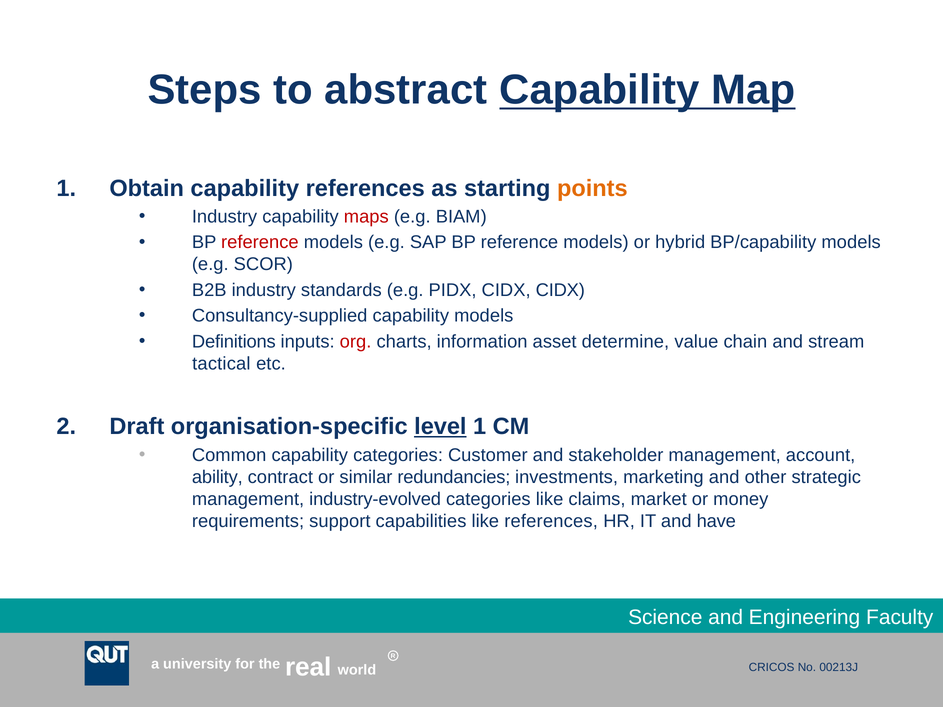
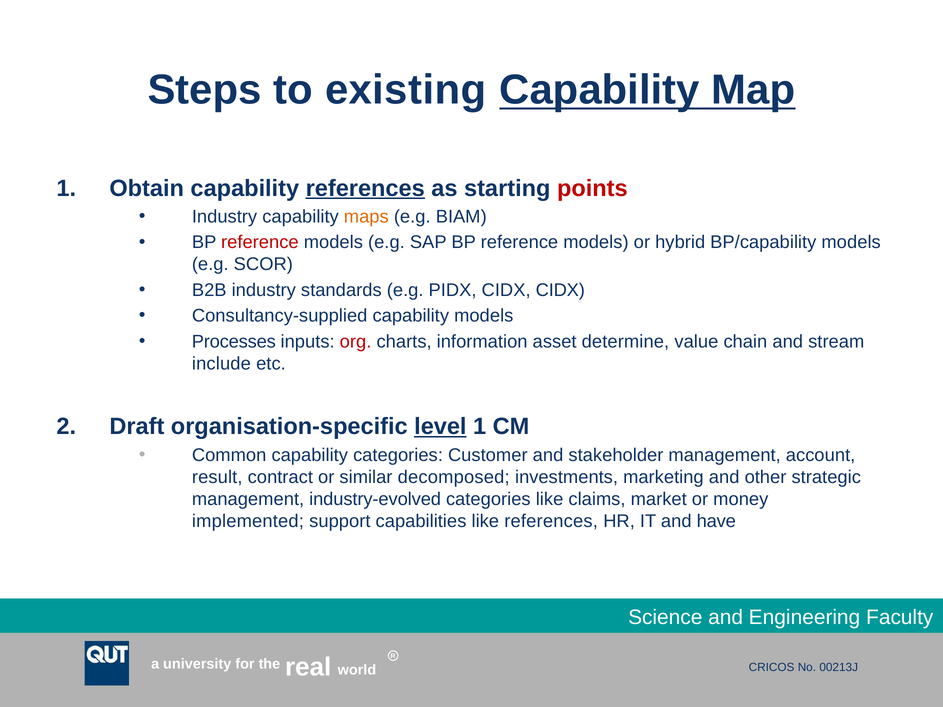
abstract: abstract -> existing (406, 90)
references underline: none -> present (365, 188)
points colour: orange -> red (592, 188)
maps colour: red -> orange (366, 217)
Definitions: Definitions -> Processes (234, 342)
tactical: tactical -> include (221, 364)
ability: ability -> result (217, 477)
redundancies: redundancies -> decomposed (454, 477)
requirements: requirements -> implemented (248, 521)
